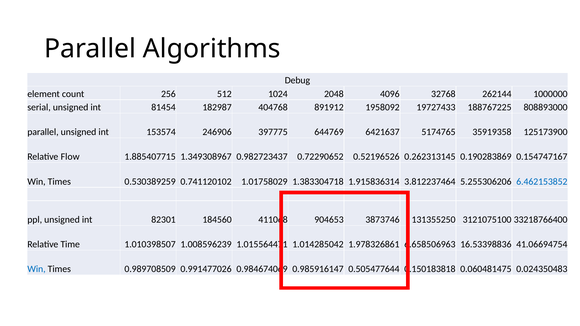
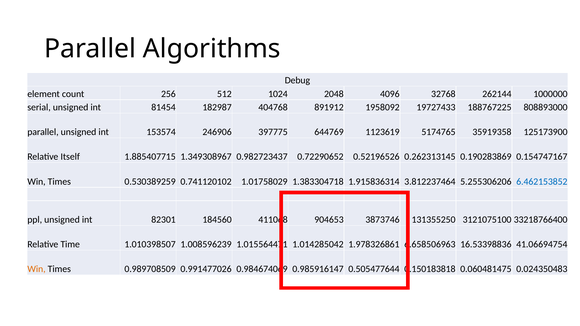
6421637: 6421637 -> 1123619 (383, 132)
Flow: Flow -> Itself (70, 157)
Win colour: blue -> orange (36, 269)
